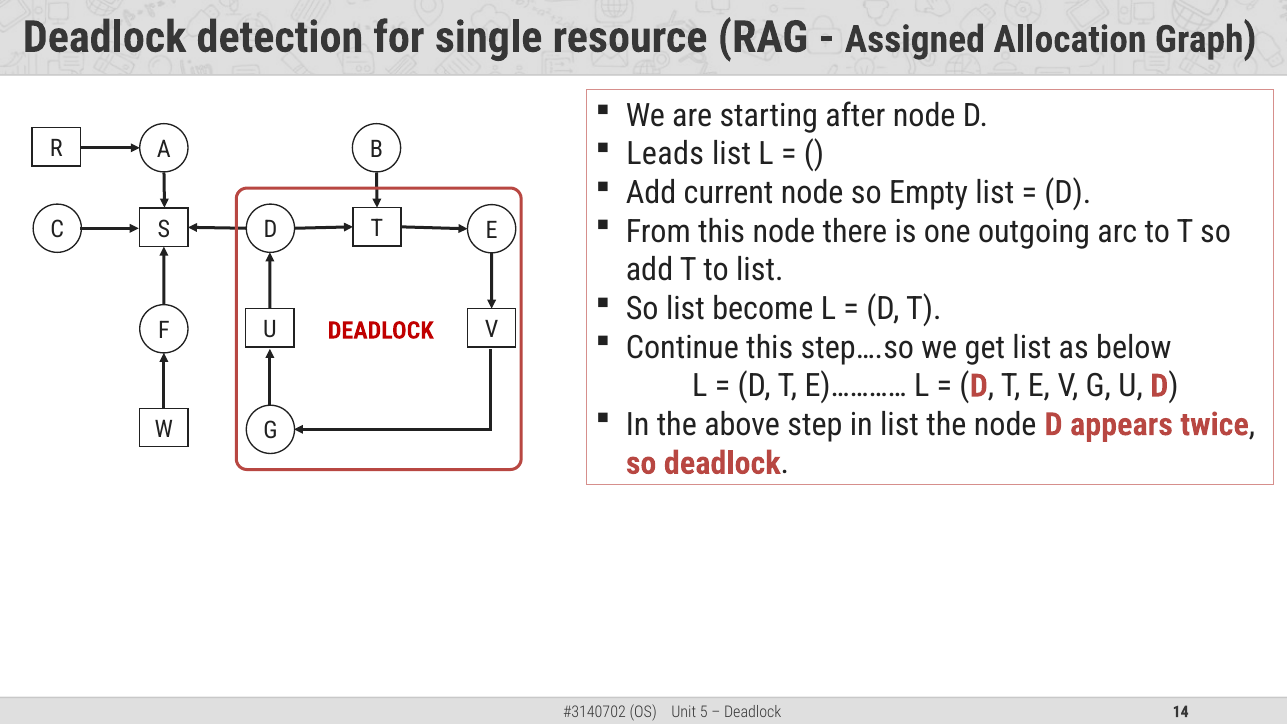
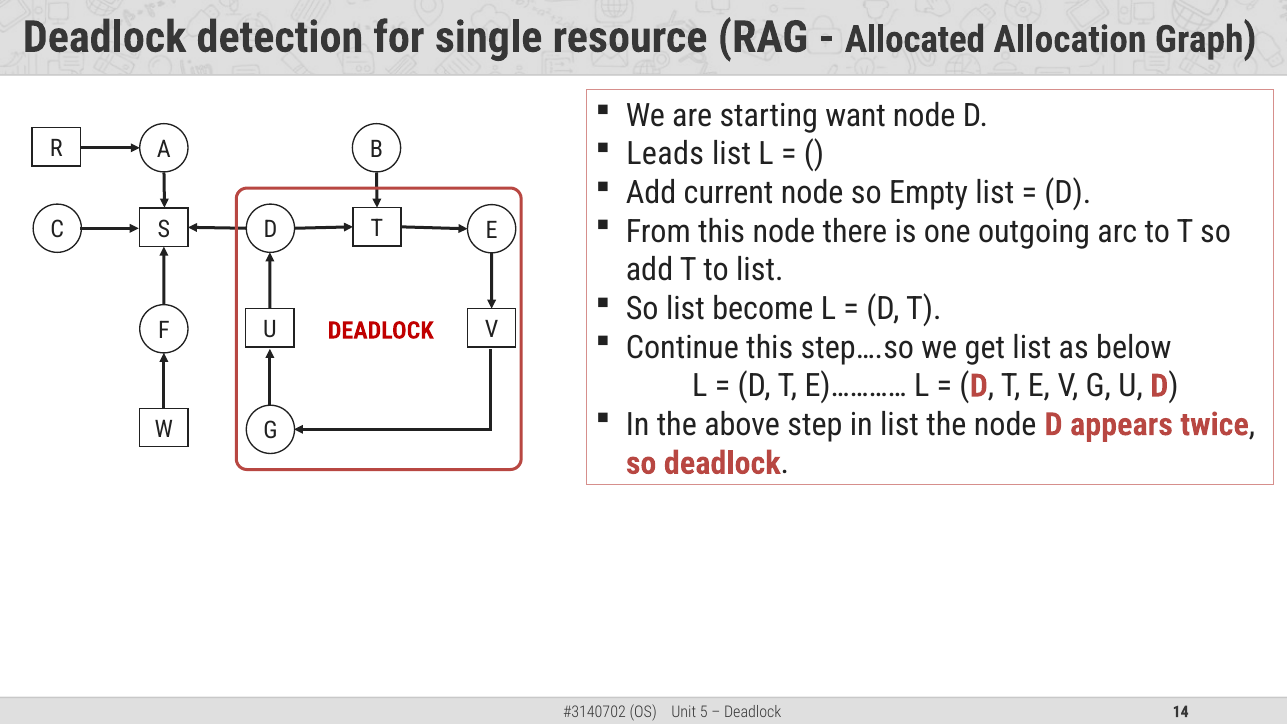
Assigned: Assigned -> Allocated (915, 39)
after: after -> want (856, 116)
